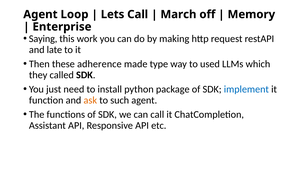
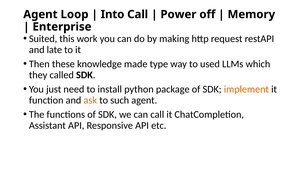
Lets: Lets -> Into (113, 14)
March: March -> Power (178, 14)
Saying: Saying -> Suited (43, 39)
adherence: adherence -> knowledge (99, 64)
implement colour: blue -> orange (246, 89)
